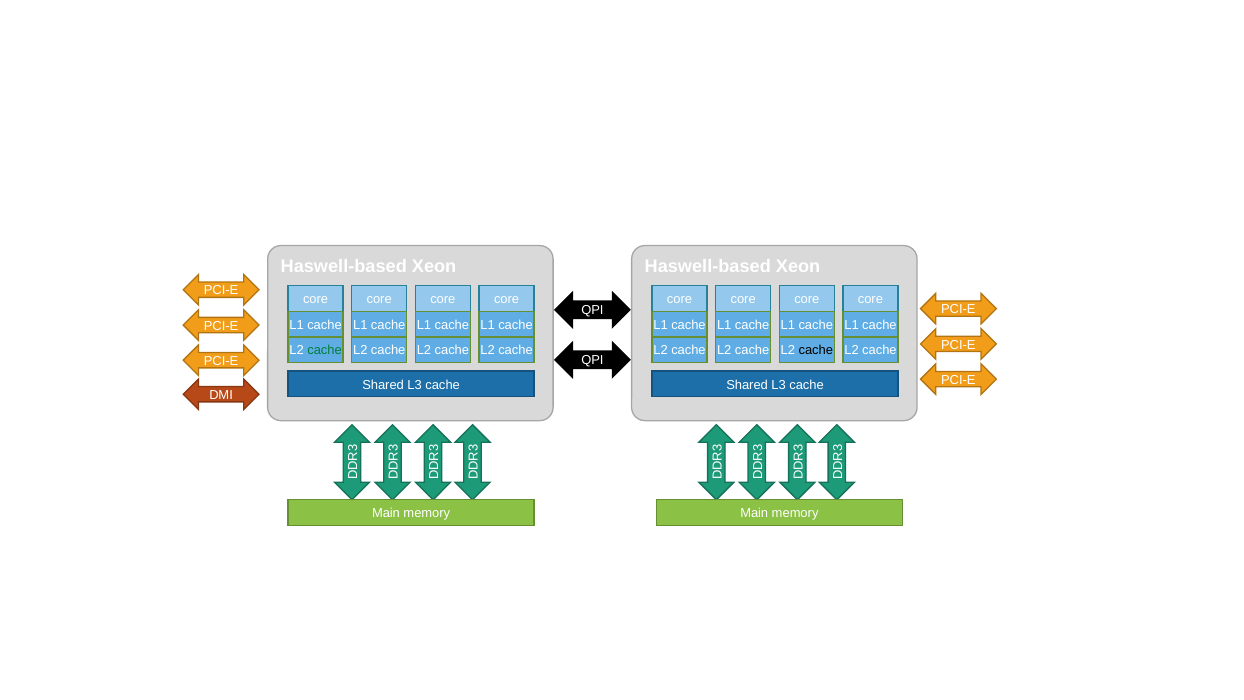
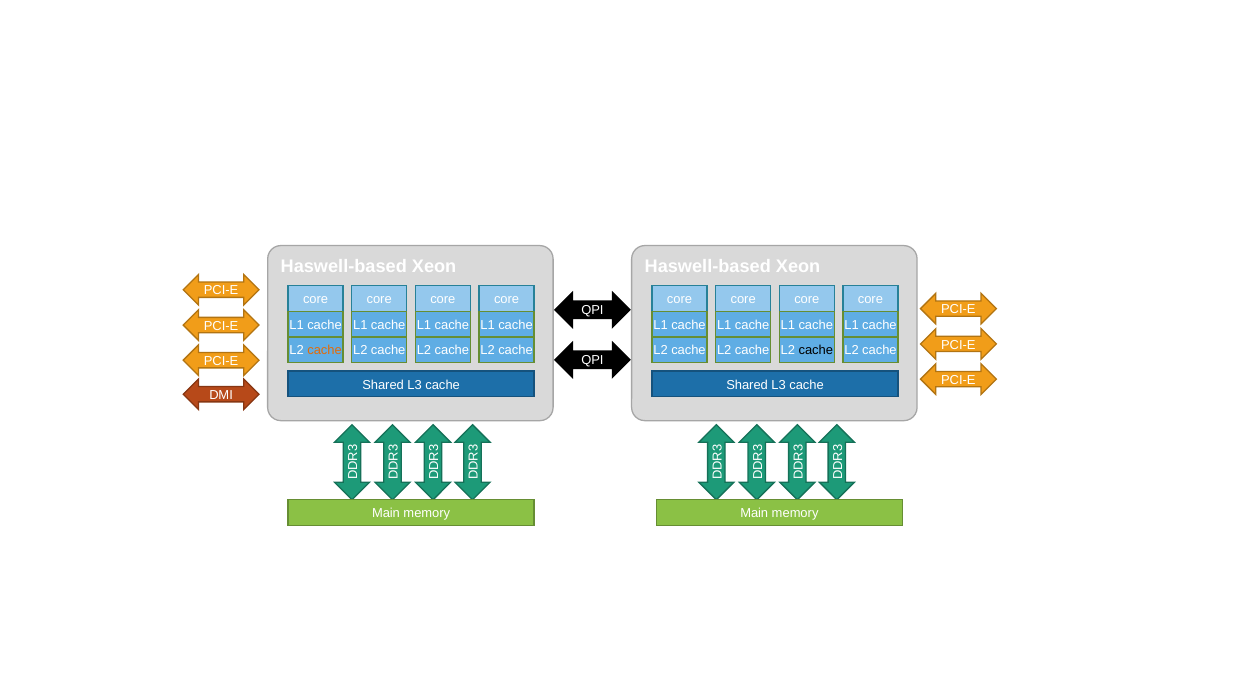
cache colour: green -> orange (325, 351)
